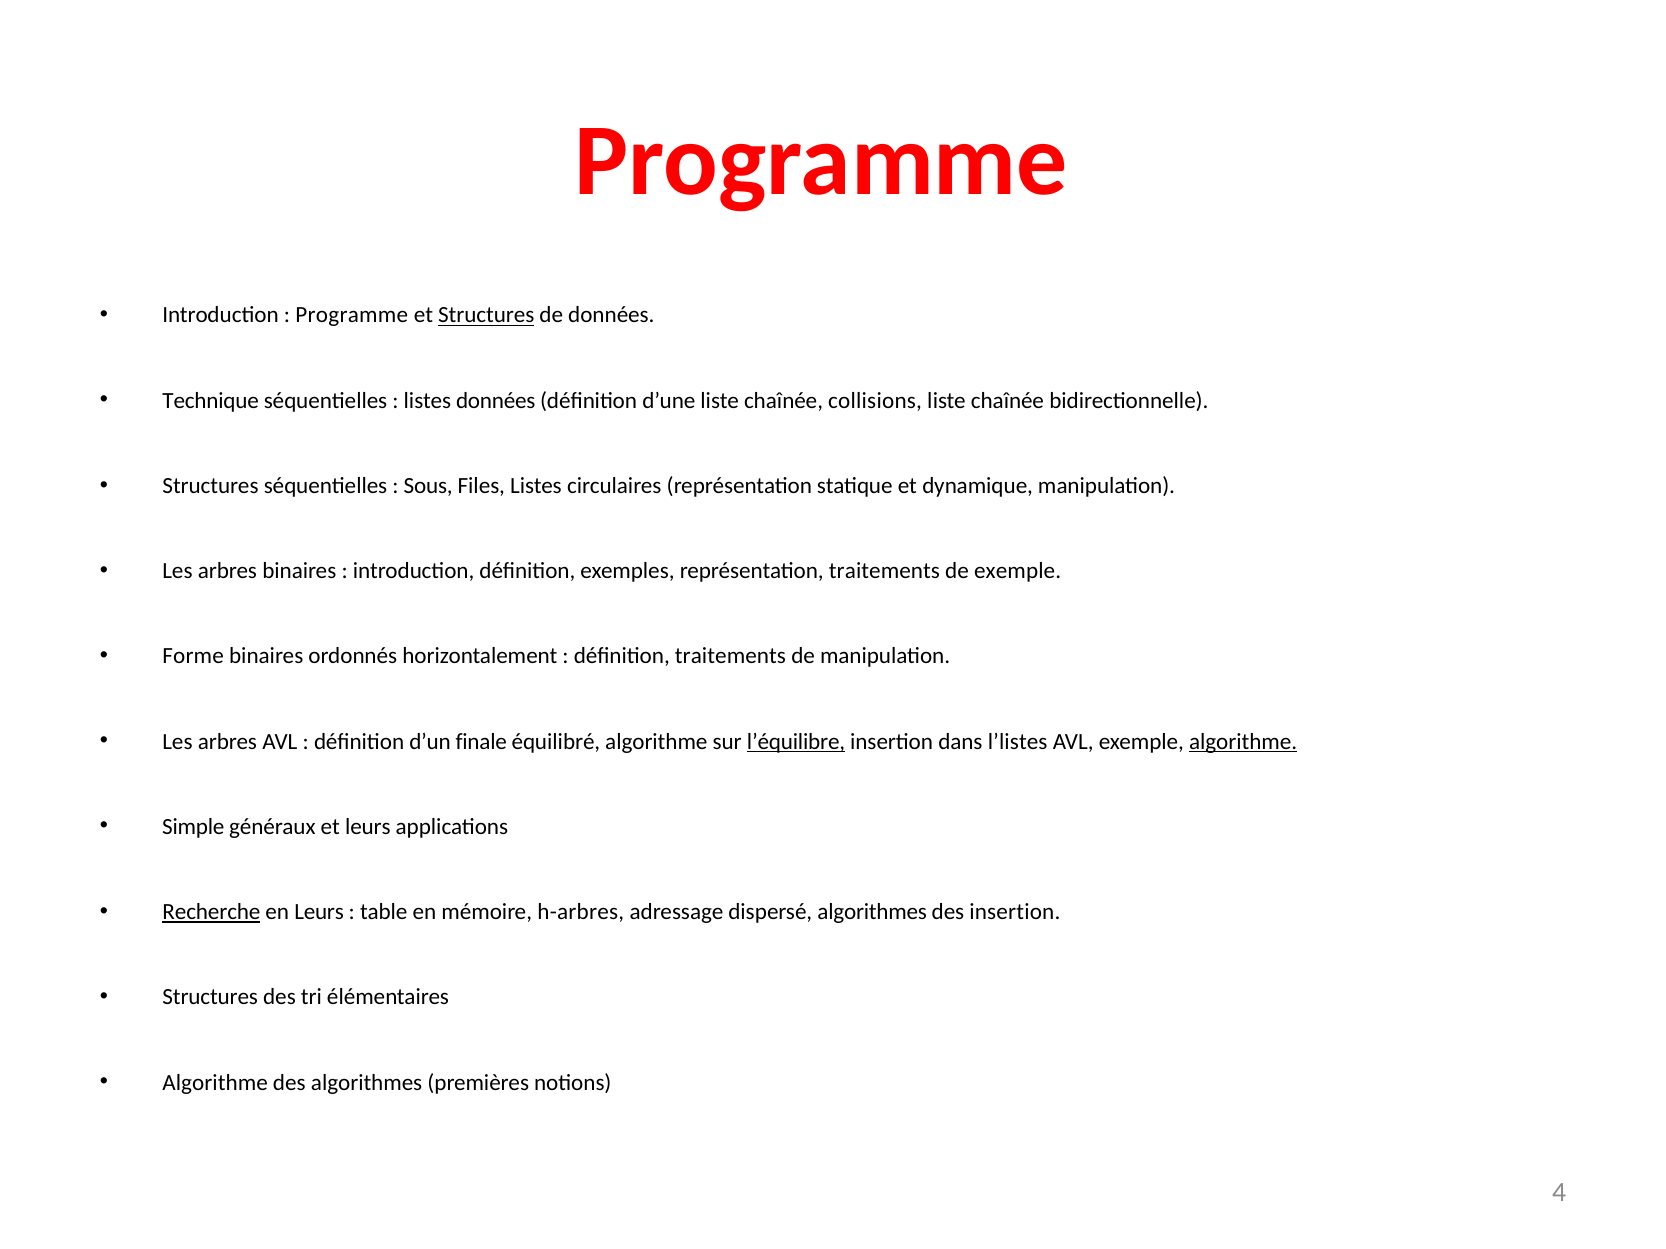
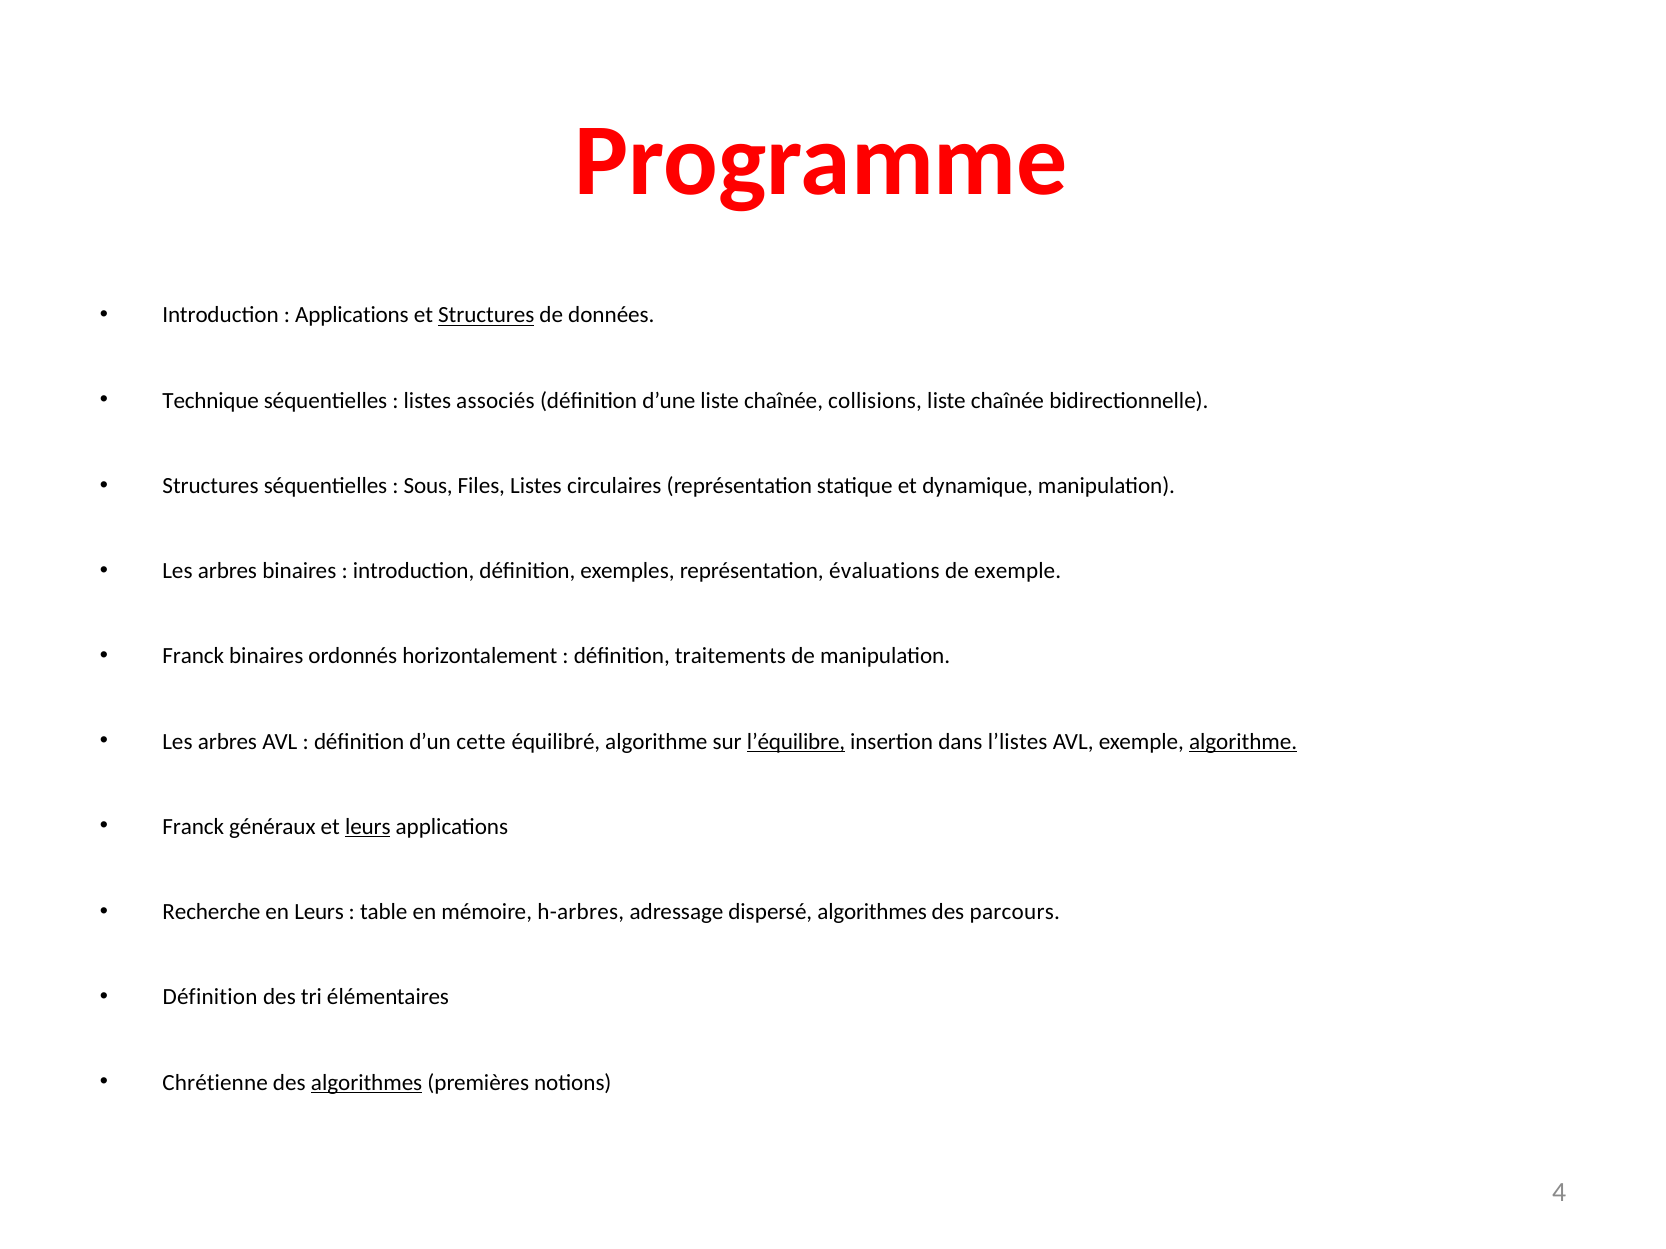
Programme: Programme -> Applications (352, 315)
listes données: données -> associés (495, 401)
représentation traitements: traitements -> évaluations (884, 571)
Forme: Forme -> Franck (193, 656)
finale: finale -> cette (481, 742)
Simple: Simple -> Franck (193, 827)
leurs underline: none -> present (368, 827)
Recherche underline: present -> none (211, 912)
des insertion: insertion -> parcours (1015, 912)
Structures: Structures -> Définition (210, 998)
Algorithme: Algorithme -> Chrétienne (215, 1083)
algorithmes underline: none -> present (367, 1083)
